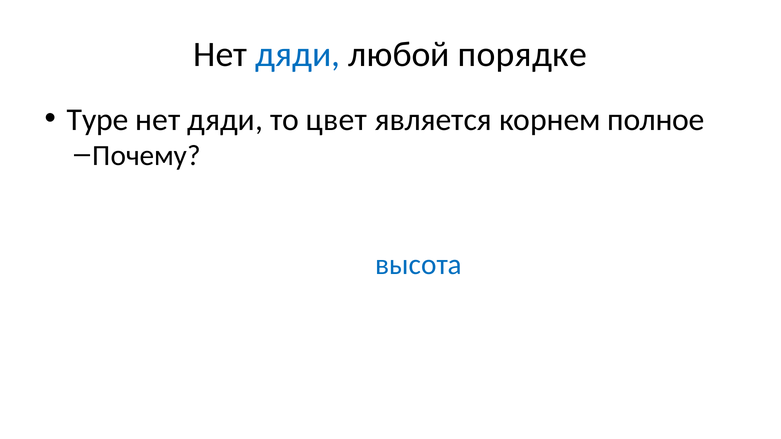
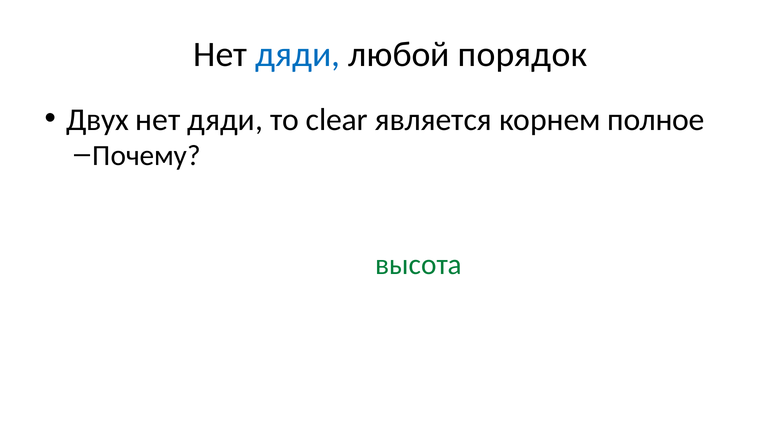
порядке: порядке -> порядок (522, 55)
Type: Type -> Двух (98, 120)
то цвет: цвет -> clear (337, 120)
высота colour: blue -> green (419, 265)
